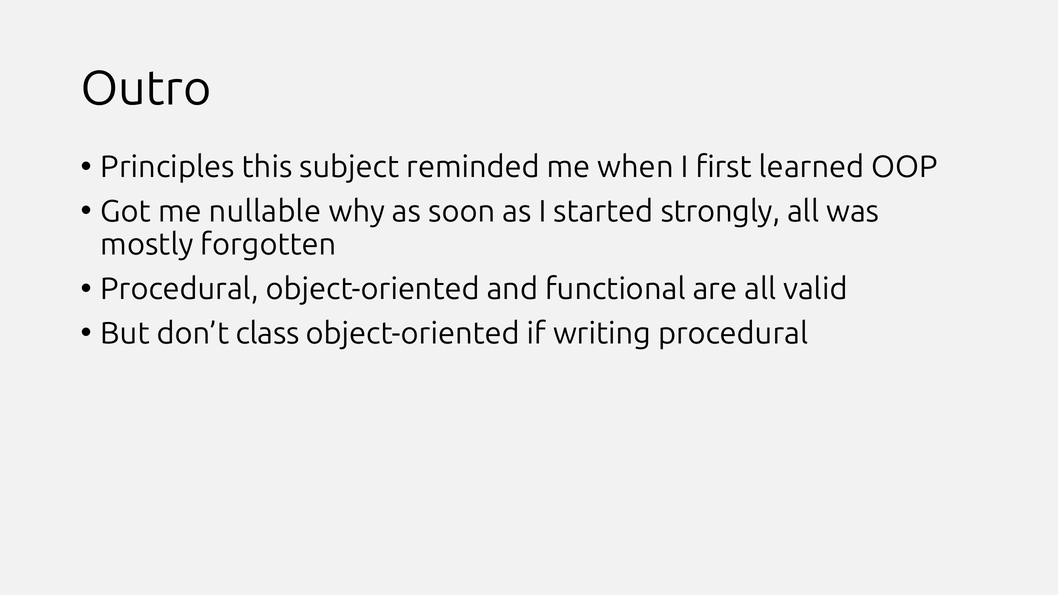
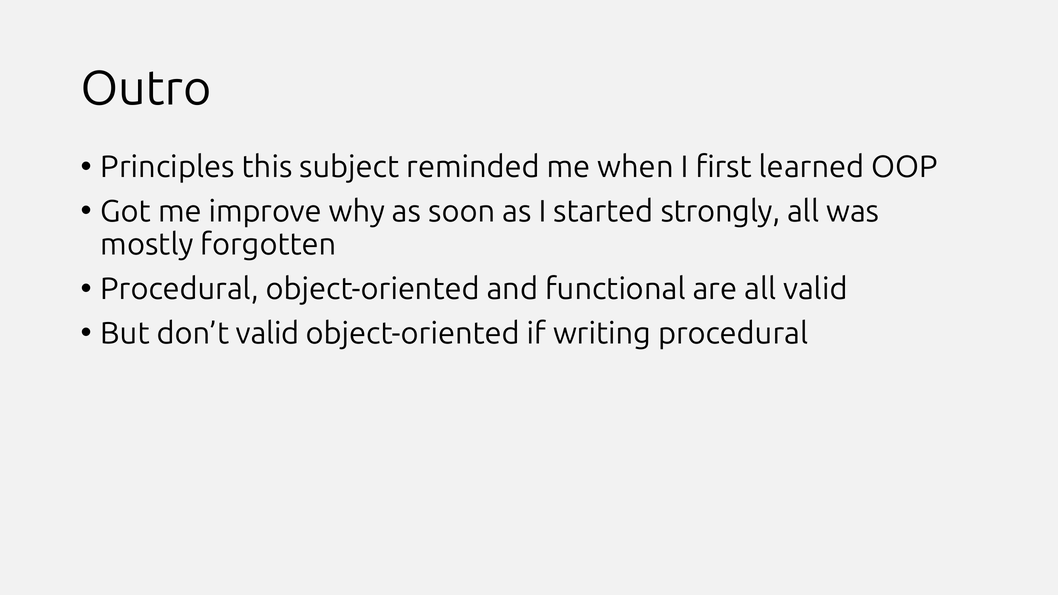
nullable: nullable -> improve (265, 212)
don’t class: class -> valid (268, 334)
